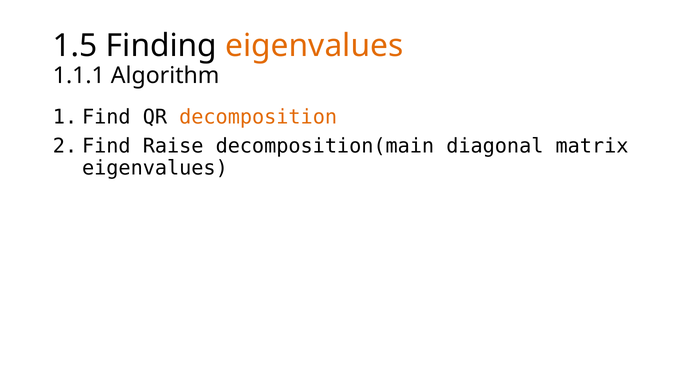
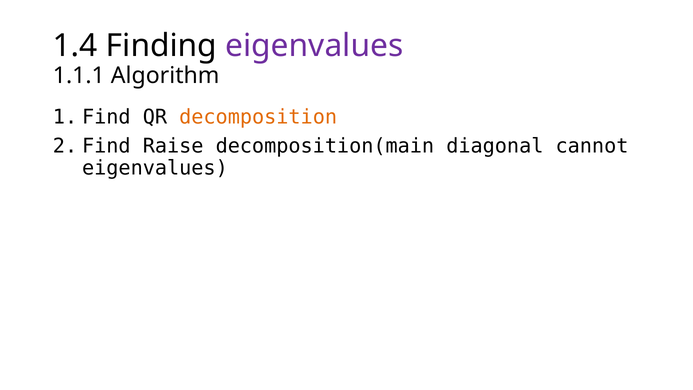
1.5: 1.5 -> 1.4 (75, 46)
eigenvalues colour: orange -> purple (314, 46)
matrix: matrix -> cannot (592, 146)
